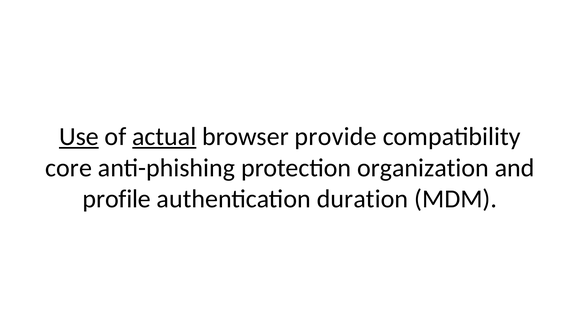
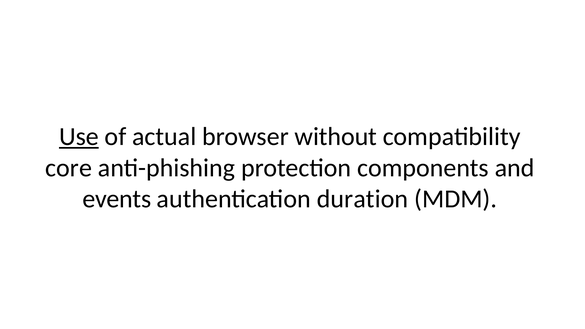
actual underline: present -> none (164, 137)
provide: provide -> without (336, 137)
organization: organization -> components (423, 168)
profile: profile -> events (117, 199)
